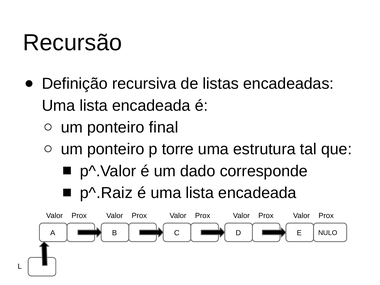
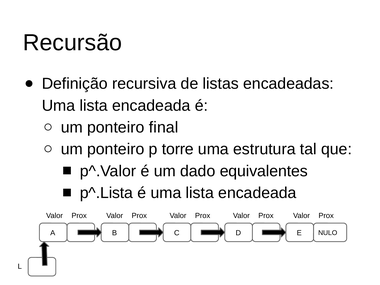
corresponde: corresponde -> equivalentes (264, 171)
p^.Raiz: p^.Raiz -> p^.Lista (106, 193)
